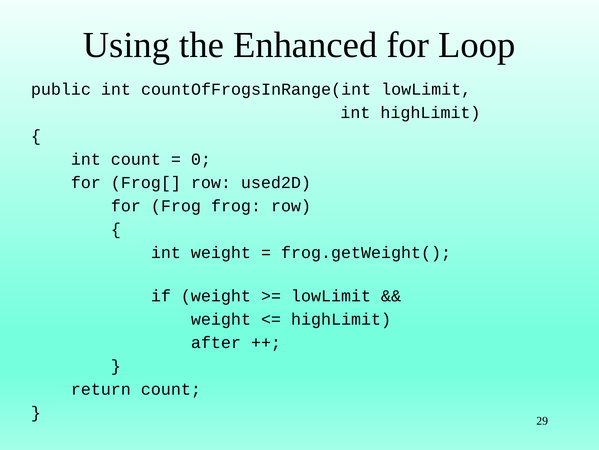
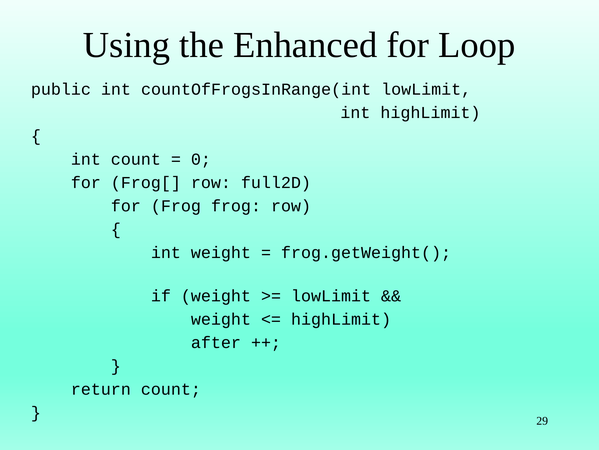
used2D: used2D -> full2D (276, 182)
